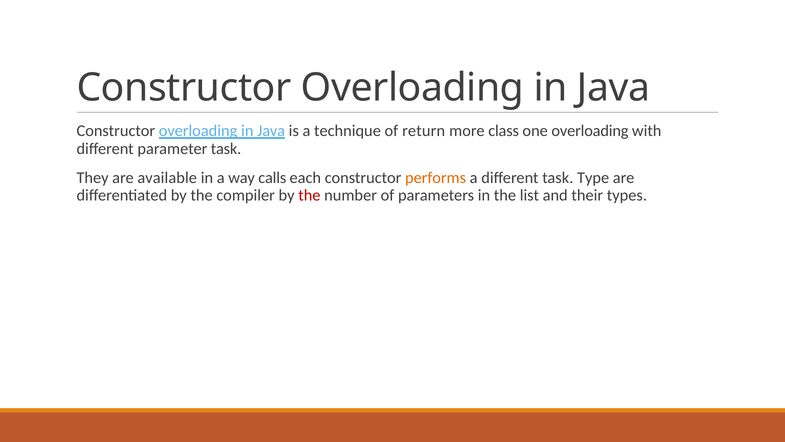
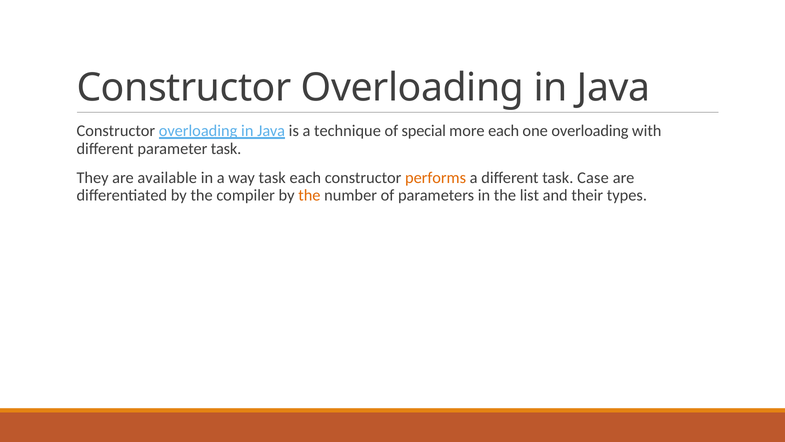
return: return -> special (424, 131)
more class: class -> each (504, 131)
way calls: calls -> task (272, 178)
Type: Type -> Case (593, 178)
the colour: red -> orange (309, 195)
